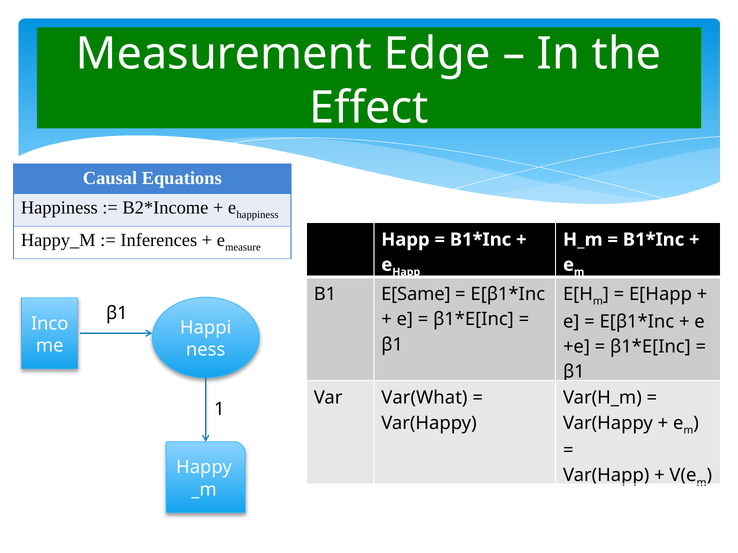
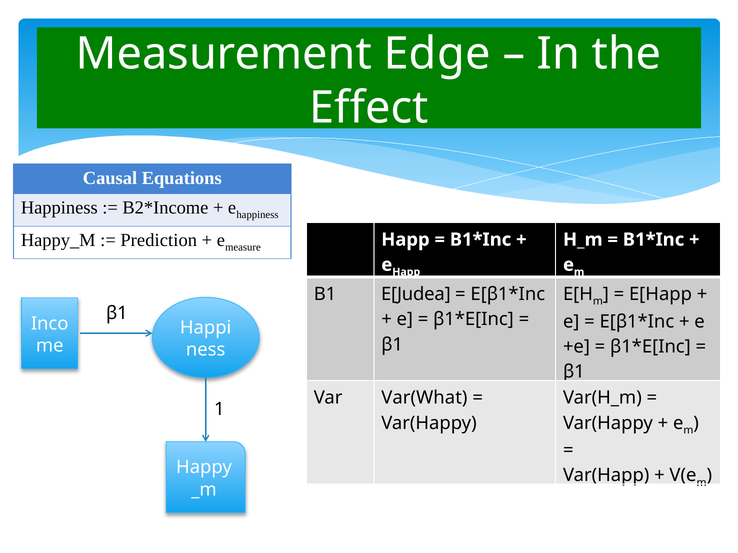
Inferences: Inferences -> Prediction (159, 241)
E[Same: E[Same -> E[Judea (416, 295)
